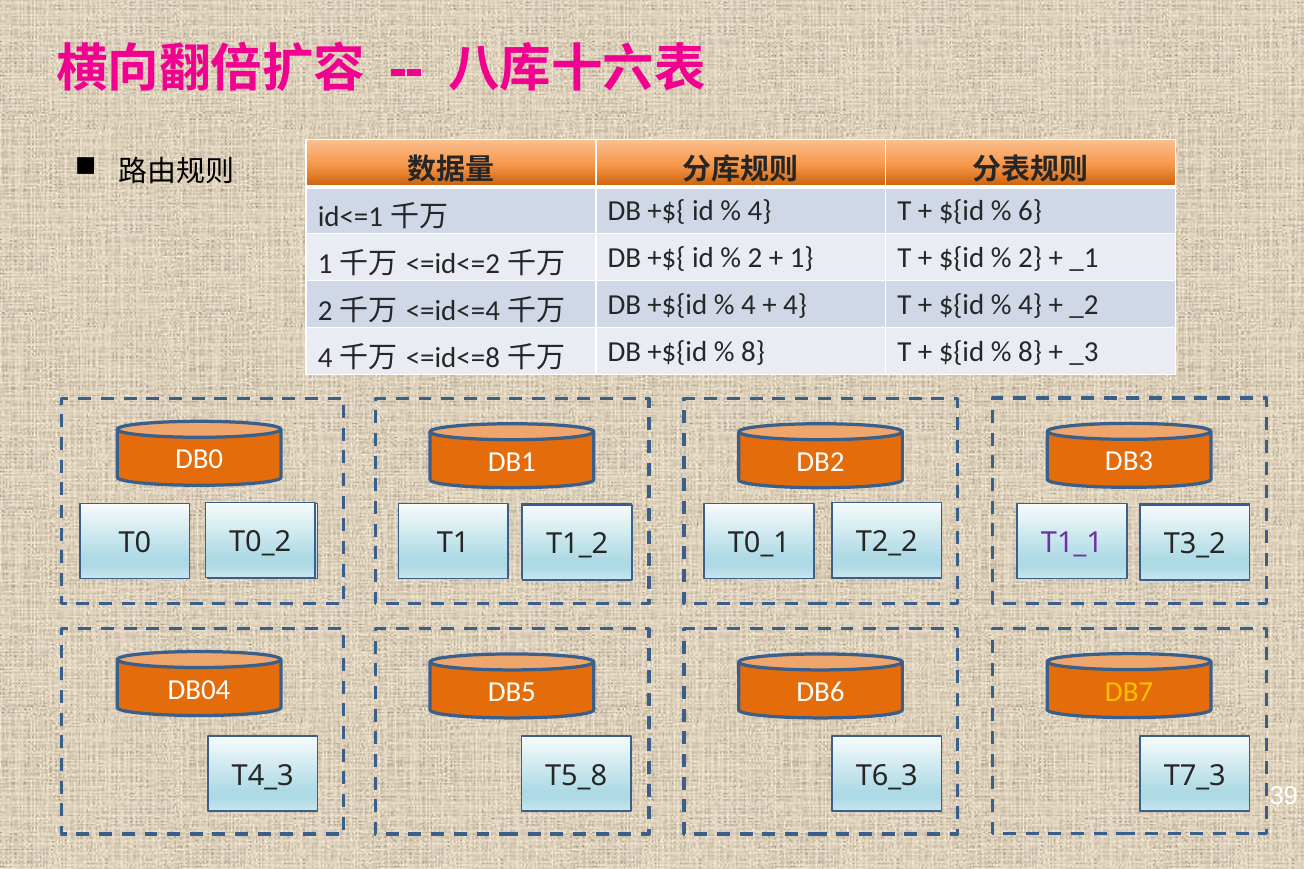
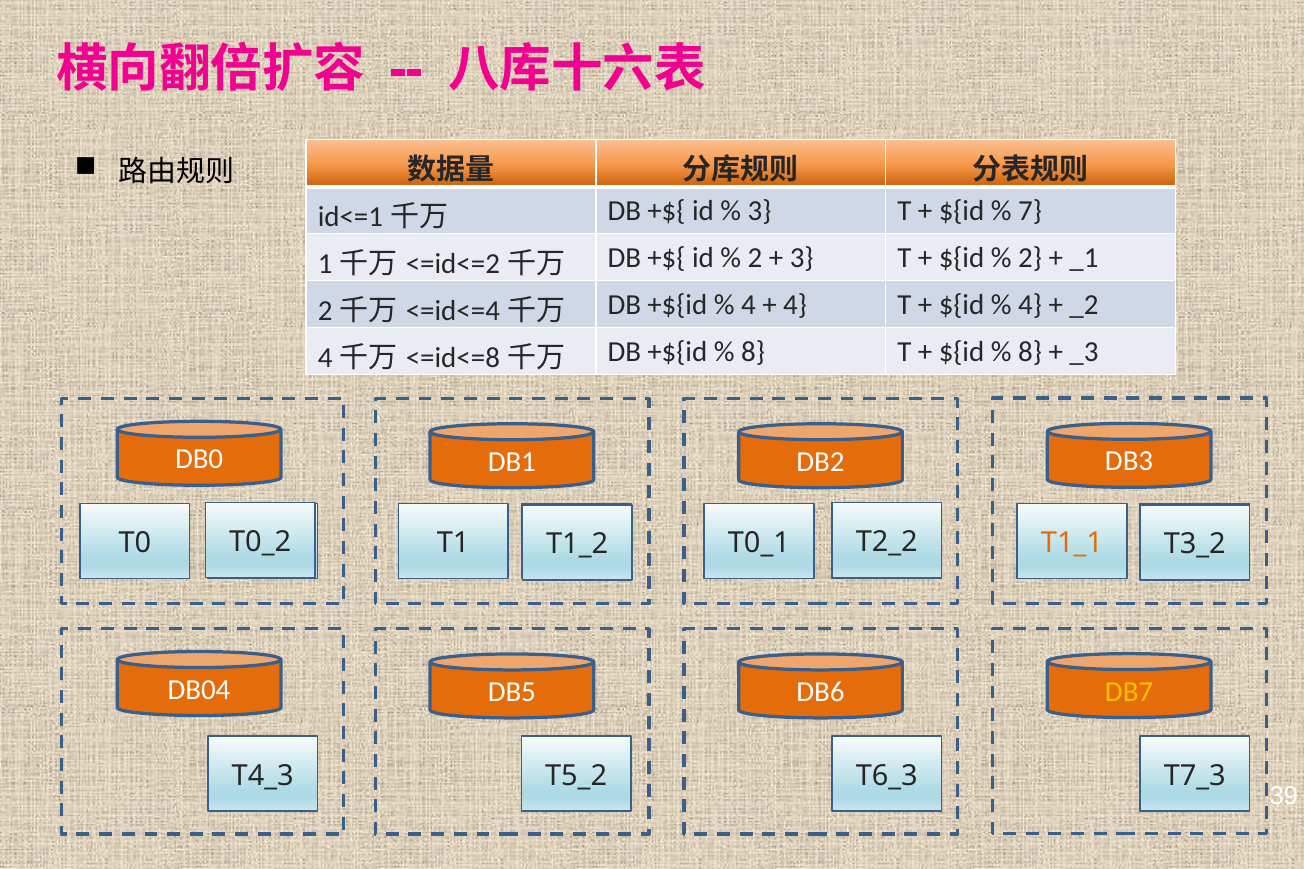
4: 4 -> 3 (760, 211)
6: 6 -> 7 (1030, 211)
1: 1 -> 3 (802, 258)
T1_1 colour: purple -> orange (1072, 543)
T5_8: T5_8 -> T5_2 (576, 776)
